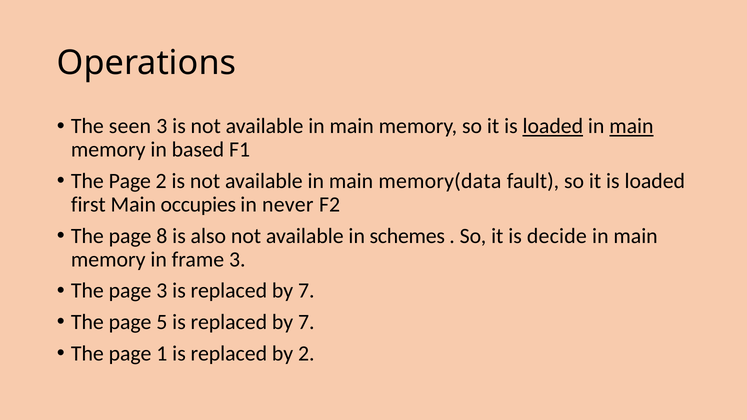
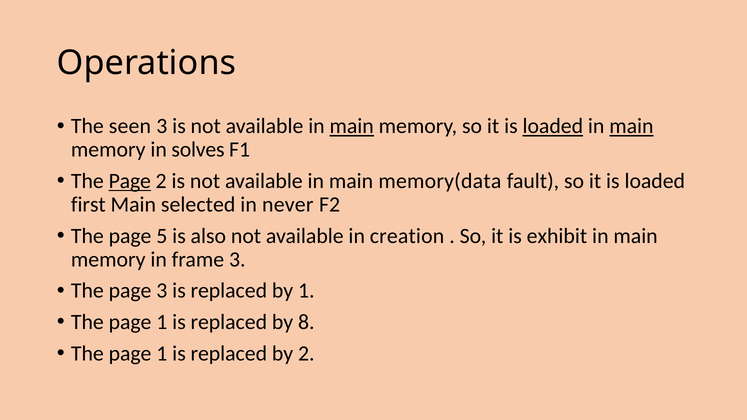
main underline: none -> present (352, 126)
based: based -> solves (198, 150)
Page underline: none -> present (130, 181)
occupies: occupies -> selected (198, 205)
8: 8 -> 5 (162, 236)
schemes: schemes -> creation (407, 236)
decide: decide -> exhibit (557, 236)
7: 7 -> 1 (306, 291)
5: 5 -> 1 (162, 322)
7: 7 -> 8 (306, 322)
